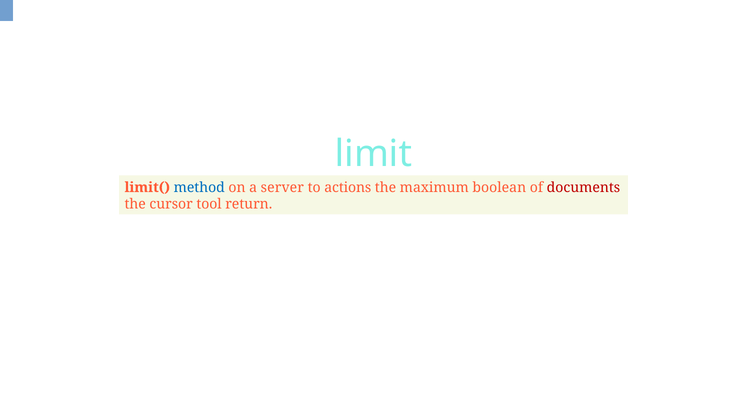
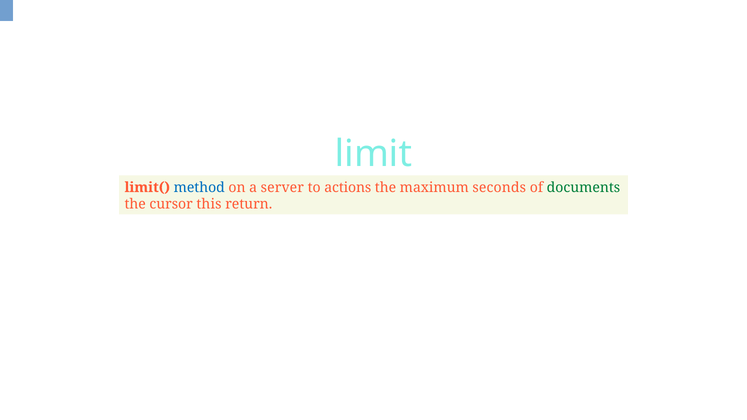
boolean: boolean -> seconds (499, 187)
documents colour: red -> green (583, 187)
tool: tool -> this (209, 204)
